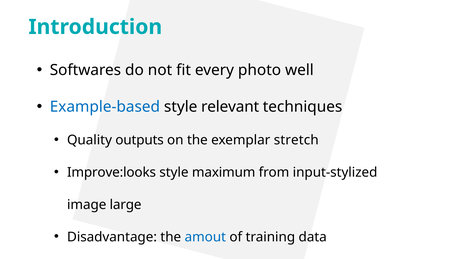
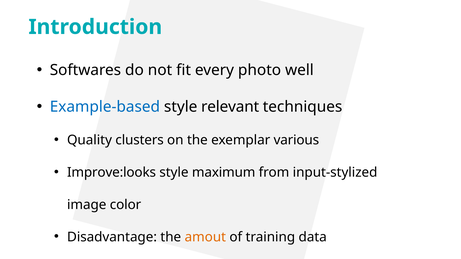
outputs: outputs -> clusters (140, 140)
stretch: stretch -> various (296, 140)
large: large -> color (126, 205)
amout colour: blue -> orange (205, 237)
